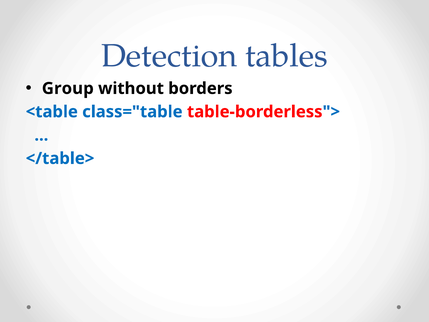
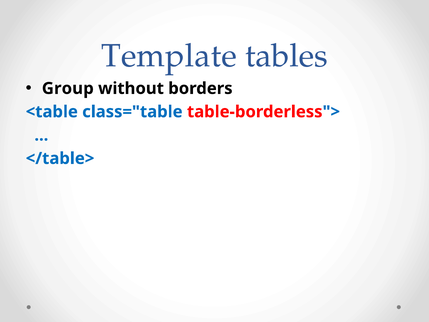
Detection: Detection -> Template (169, 56)
